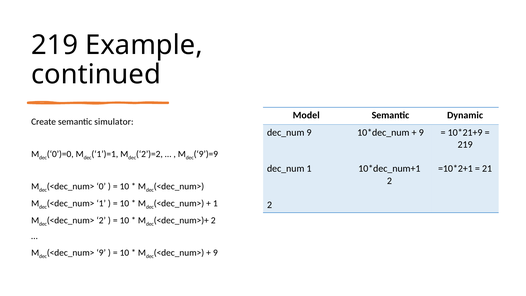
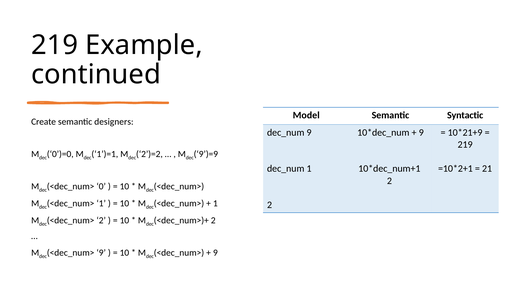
Dynamic: Dynamic -> Syntactic (465, 115)
simulator: simulator -> designers (114, 122)
